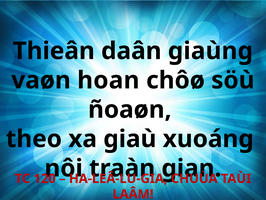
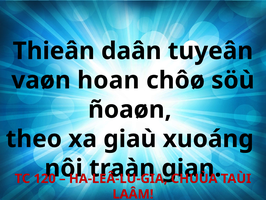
giaùng: giaùng -> tuyeân (211, 51)
